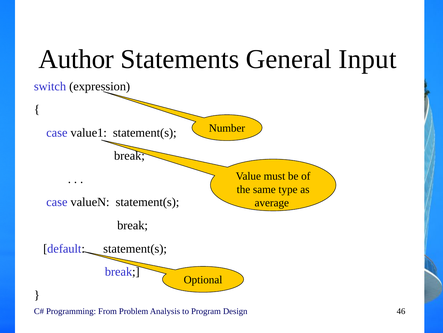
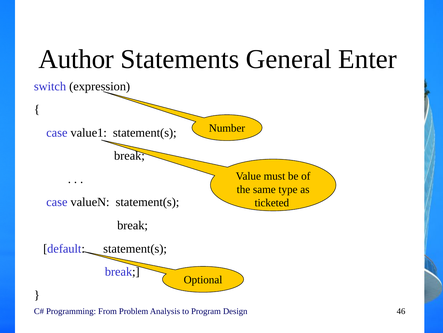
Input: Input -> Enter (368, 59)
average: average -> ticketed (272, 202)
